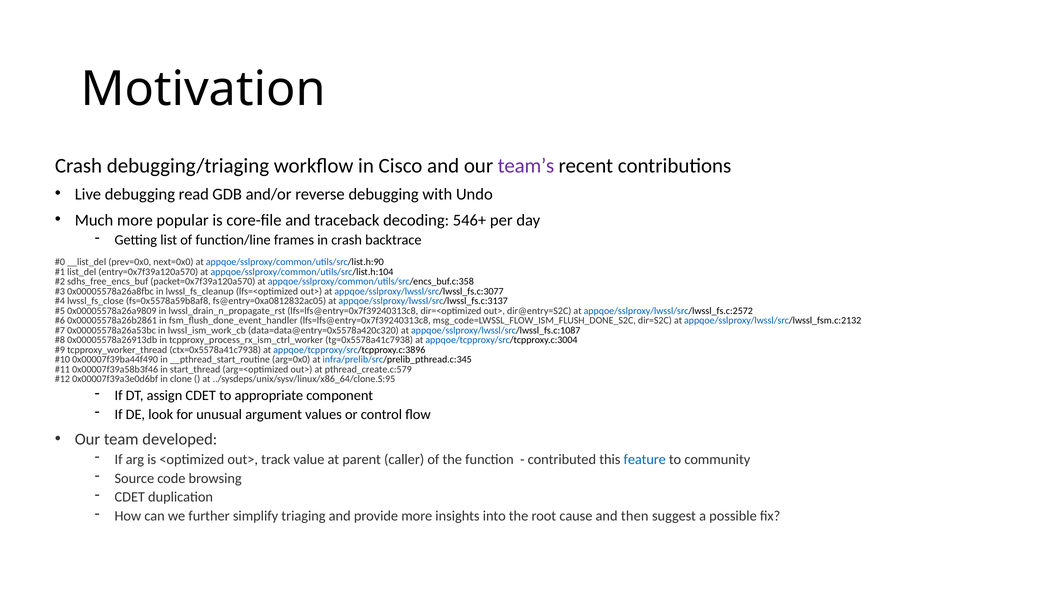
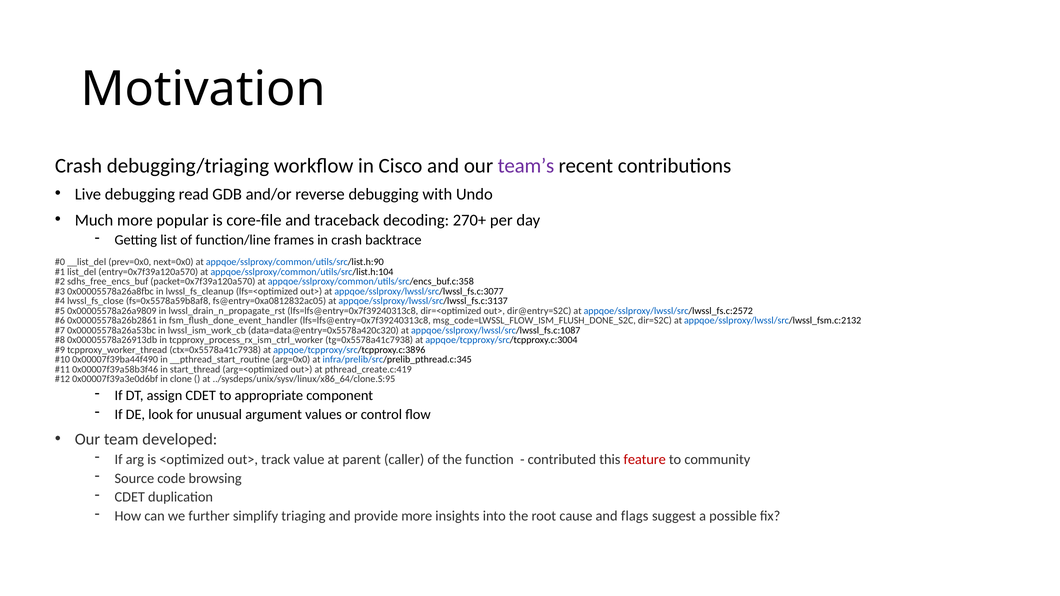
546+: 546+ -> 270+ (470, 220)
pthread_create.c:579: pthread_create.c:579 -> pthread_create.c:419 (368, 370)
feature colour: blue -> red (645, 460)
then: then -> flags (635, 516)
